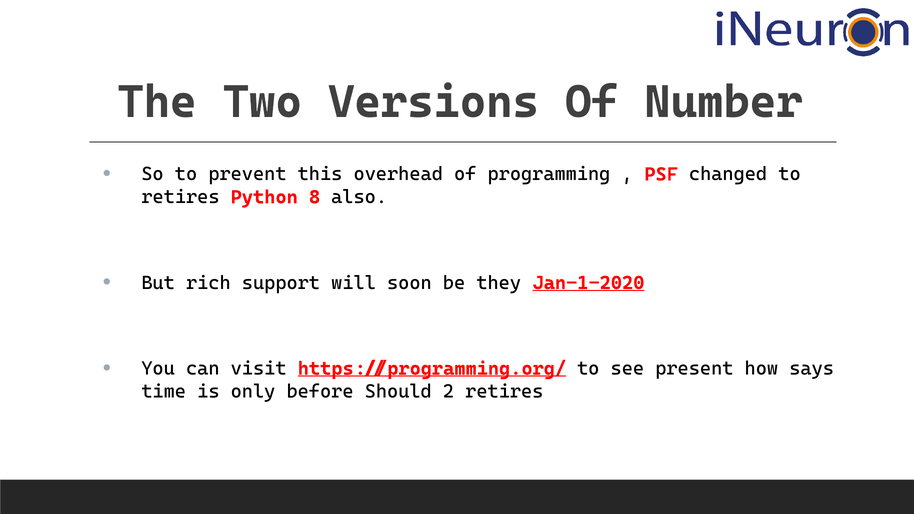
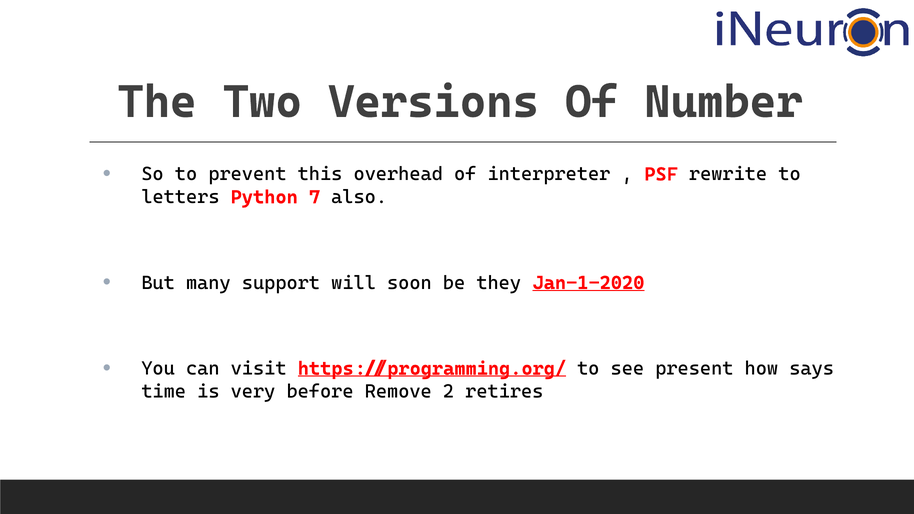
programming: programming -> interpreter (549, 174)
changed: changed -> rewrite (728, 174)
retires: retires -> letters (180, 197)
8: 8 -> 7 (315, 197)
rich: rich -> many (208, 283)
only: only -> very (253, 391)
Should: Should -> Remove (398, 391)
